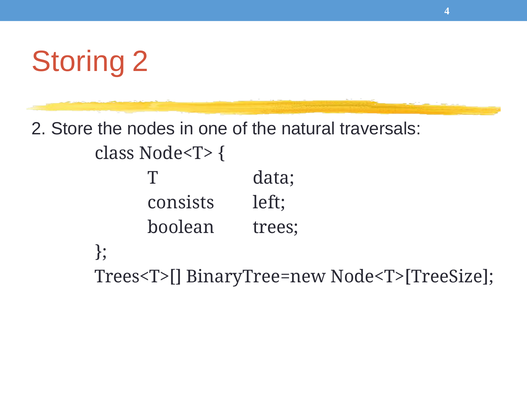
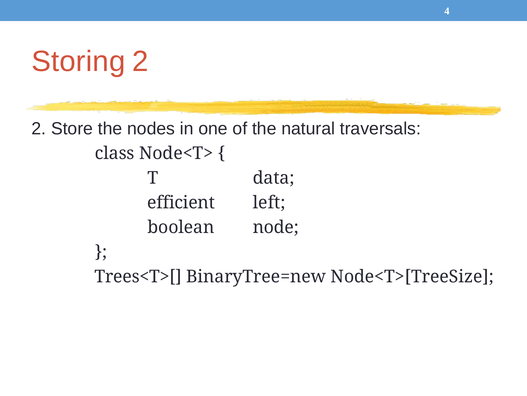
consists: consists -> efficient (181, 202)
trees: trees -> node (276, 227)
